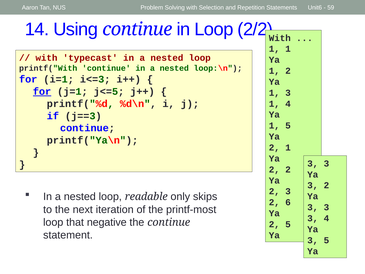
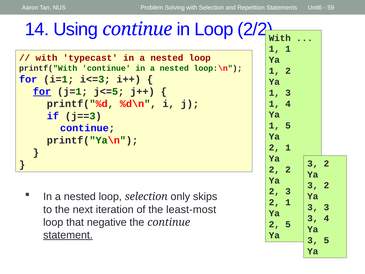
3: 3 -> 2 (326, 163)
loop readable: readable -> selection (146, 197)
6: 6 -> 1 (288, 202)
printf-most: printf-most -> least-most (191, 209)
statement underline: none -> present (68, 235)
